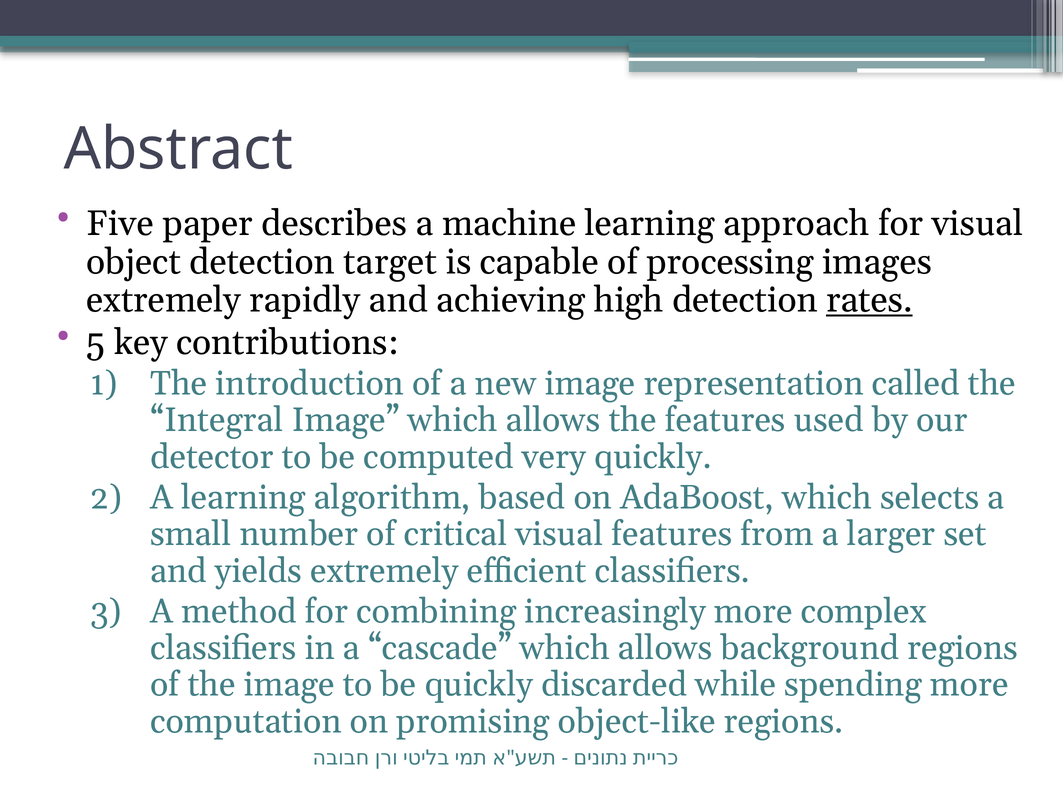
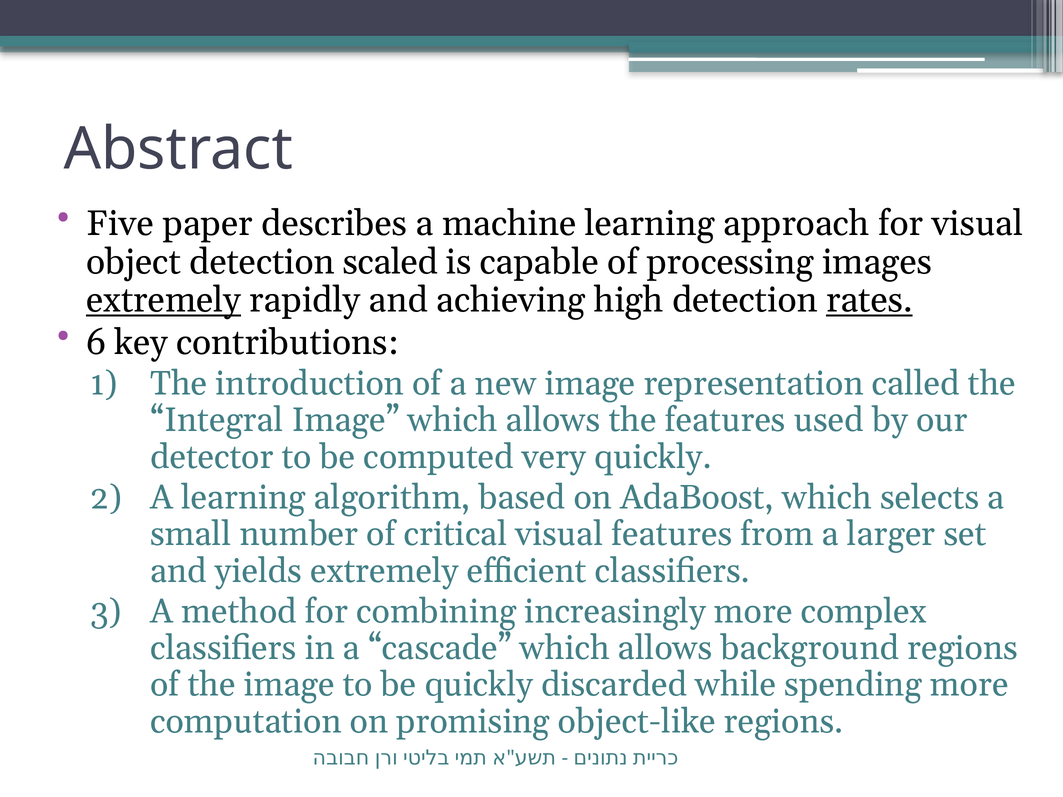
target: target -> scaled (390, 262)
extremely underline: none -> present (164, 300)
5: 5 -> 6 (96, 343)
